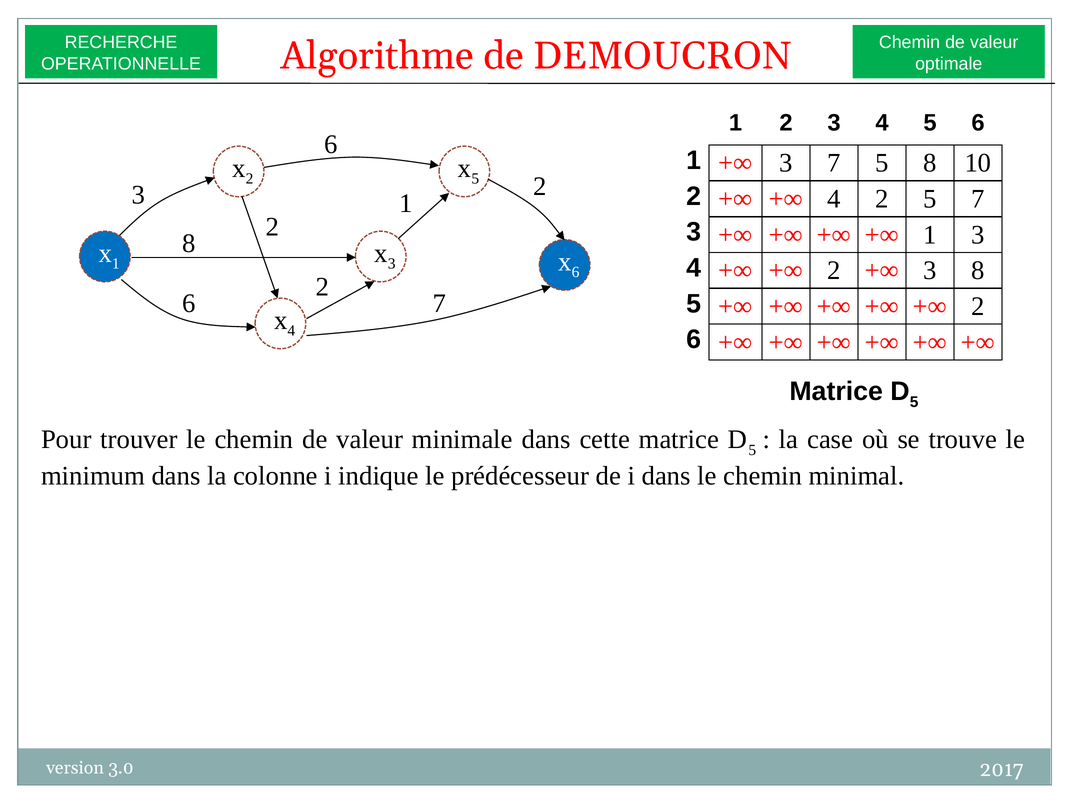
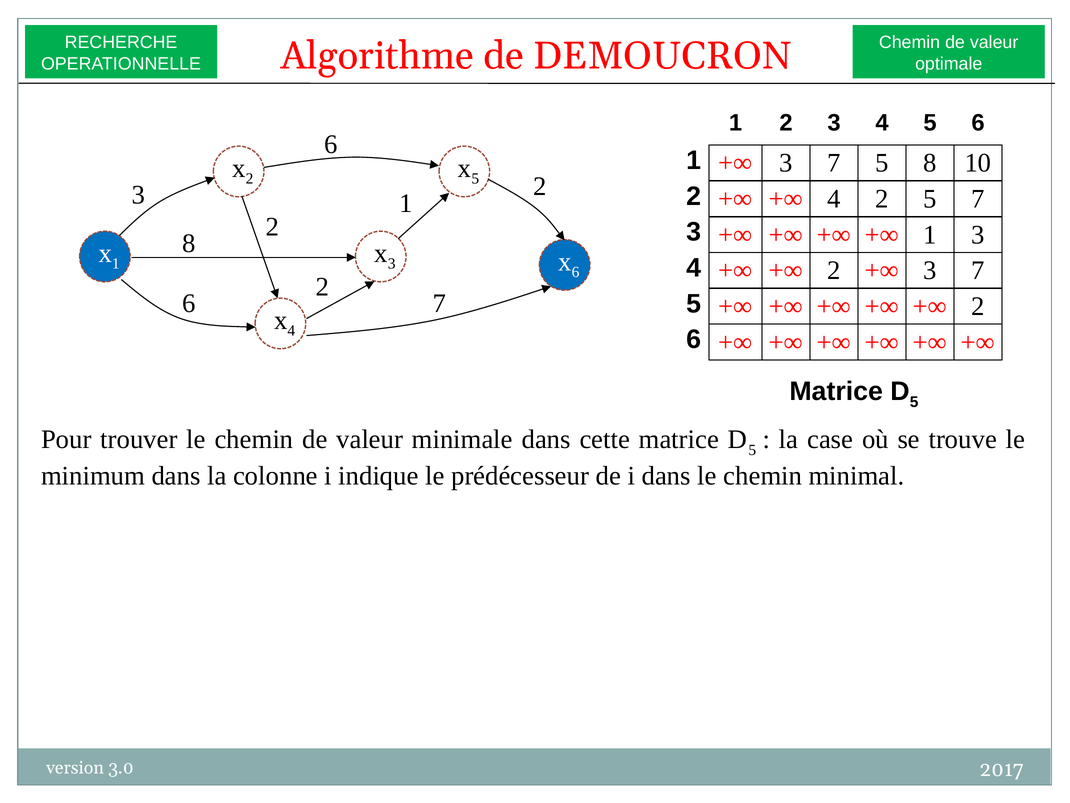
8: 8 -> 7 (978, 270)
